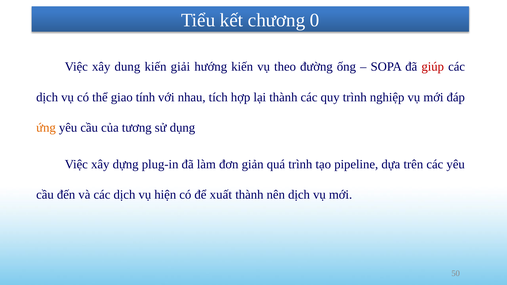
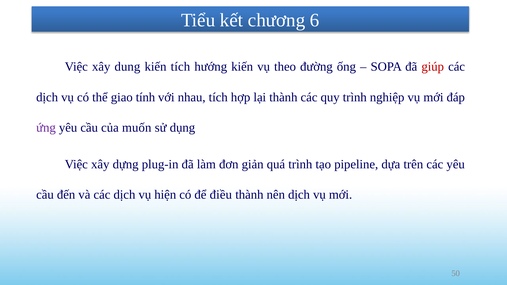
0: 0 -> 6 (315, 20)
kiến giải: giải -> tích (180, 67)
ứng colour: orange -> purple (46, 128)
tương: tương -> muốn (137, 128)
xuất: xuất -> điều (221, 195)
